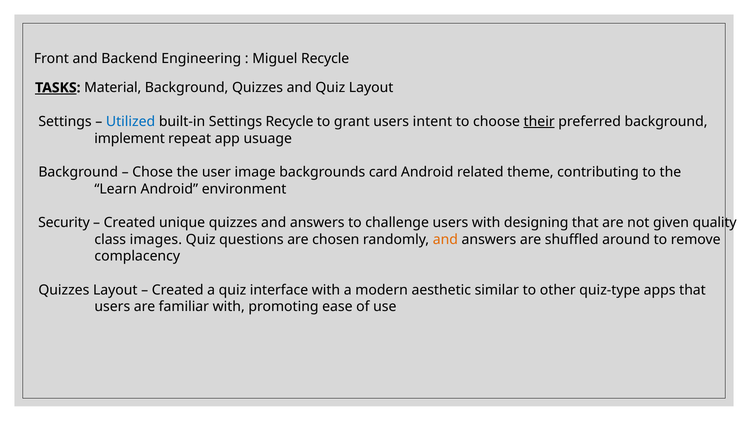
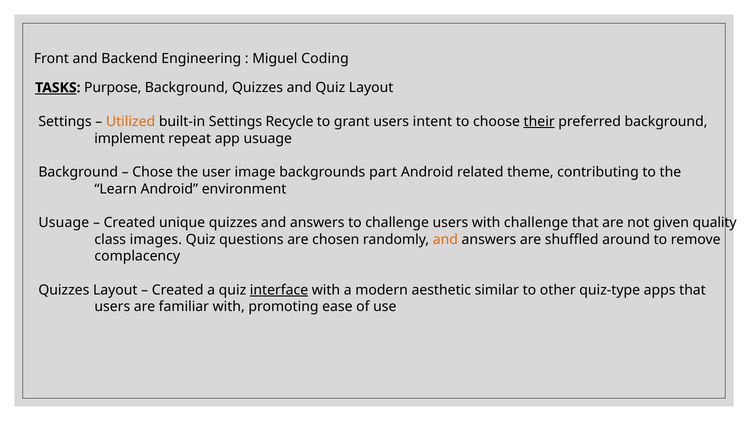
Miguel Recycle: Recycle -> Coding (325, 58)
Material: Material -> Purpose (113, 88)
Utilized colour: blue -> orange (131, 122)
card: card -> part (383, 172)
Security: Security -> Usuage (64, 223)
with designing: designing -> challenge (536, 223)
interface underline: none -> present (279, 290)
